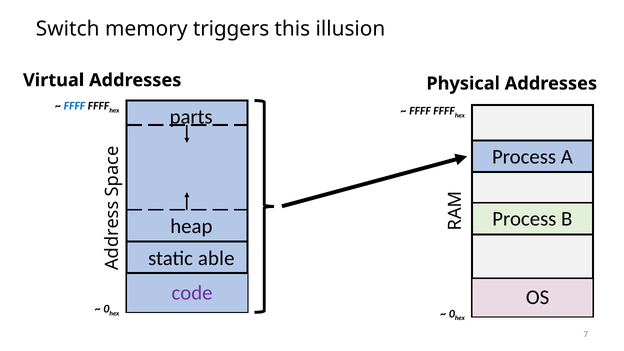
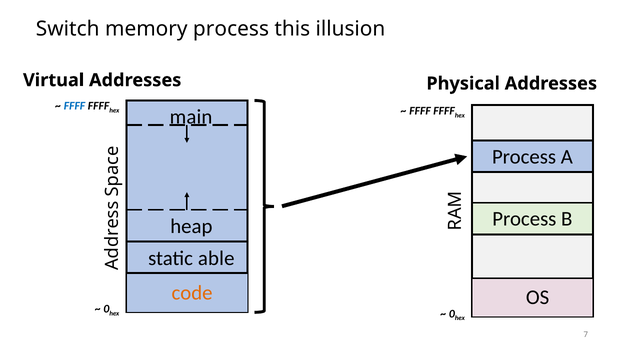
memory triggers: triggers -> process (231, 29)
parts: parts -> main (191, 117)
code colour: purple -> orange (192, 293)
